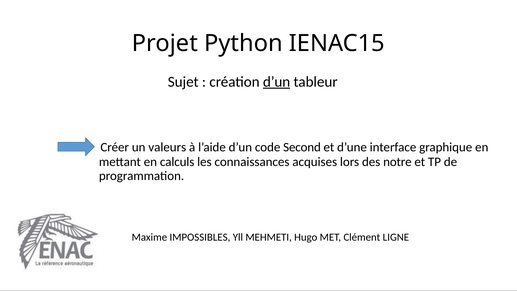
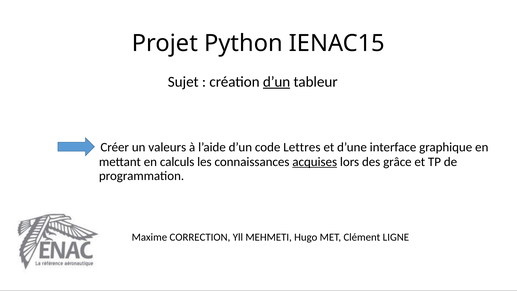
Second: Second -> Lettres (302, 147)
acquises underline: none -> present (315, 162)
notre: notre -> grâce (397, 162)
IMPOSSIBLES: IMPOSSIBLES -> CORRECTION (200, 237)
